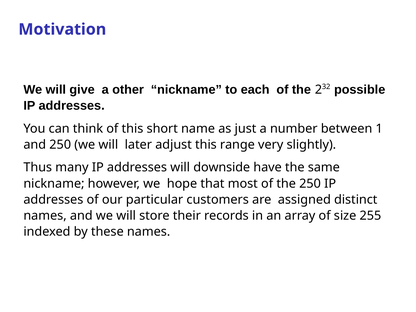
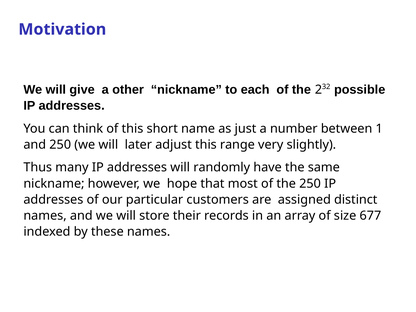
downside: downside -> randomly (222, 168)
255: 255 -> 677 (370, 216)
